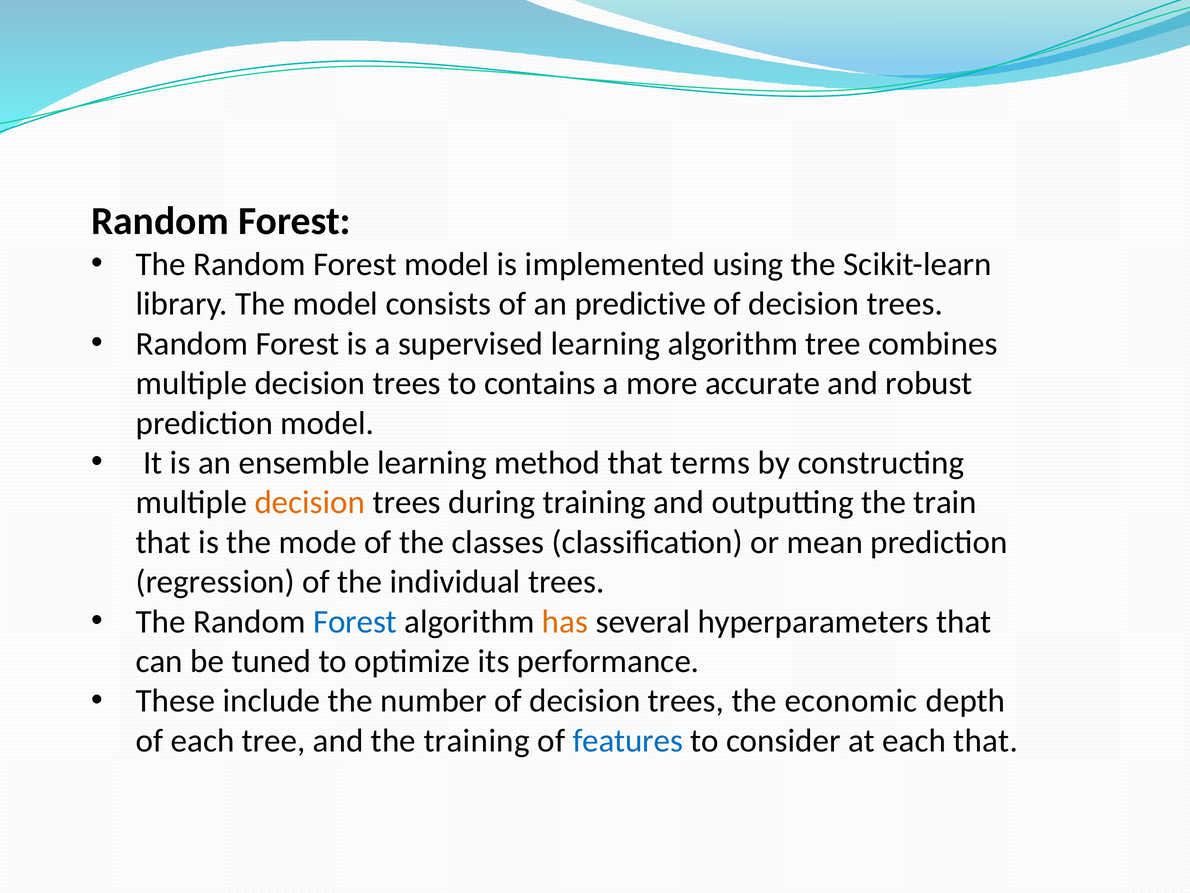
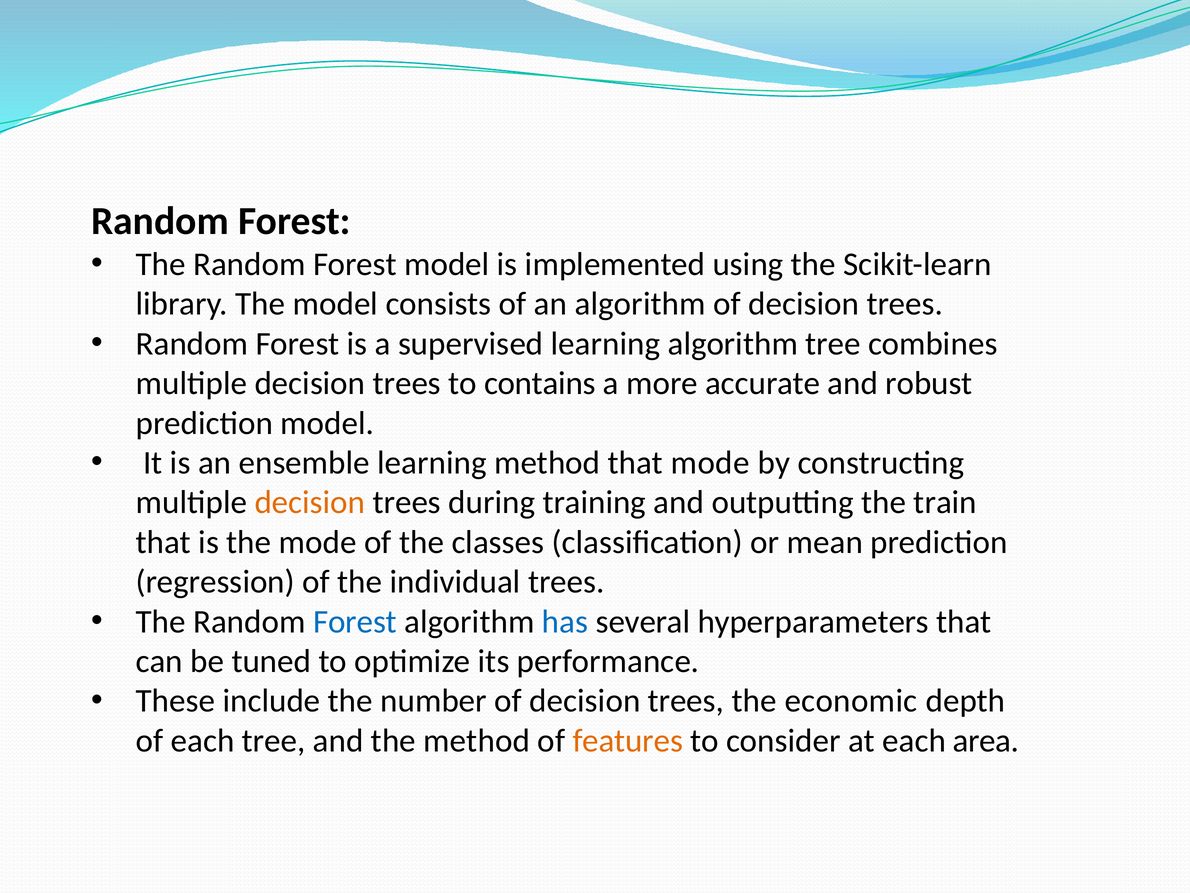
an predictive: predictive -> algorithm (640, 304)
that terms: terms -> mode (710, 463)
has colour: orange -> blue (565, 621)
the training: training -> method (477, 740)
features colour: blue -> orange (628, 740)
each that: that -> area (986, 740)
